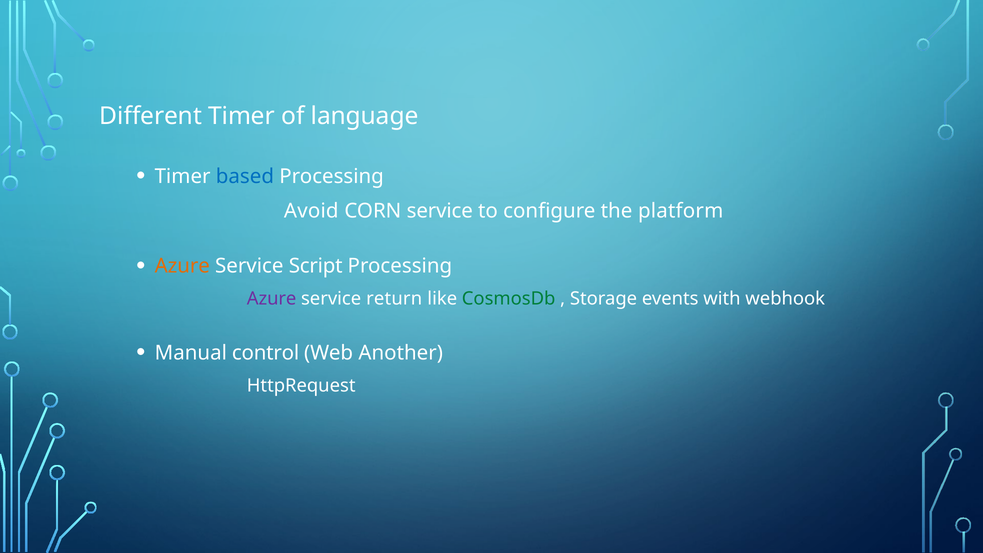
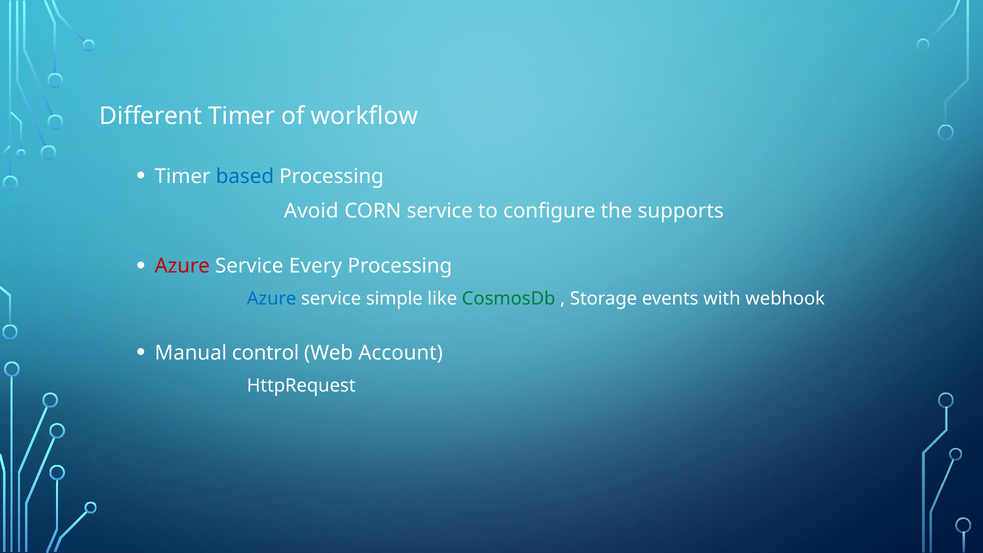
language: language -> workflow (365, 116)
platform: platform -> supports (681, 211)
Azure colour: orange -> red (182, 266)
Script: Script -> Every (315, 266)
Azure colour: purple -> blue (272, 299)
return: return -> simple (394, 299)
Another: Another -> Account (401, 353)
